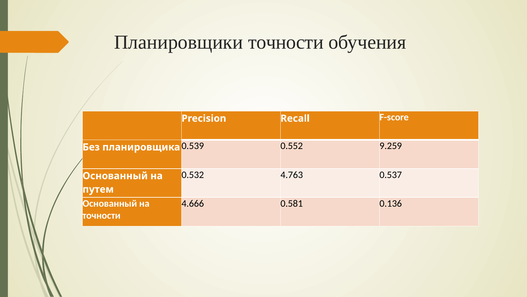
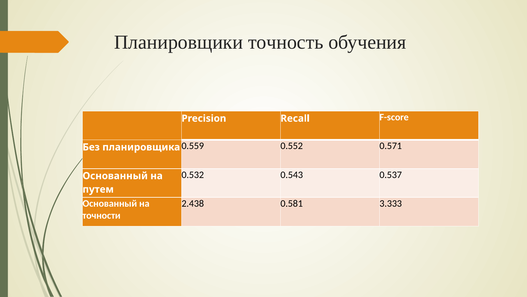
Планировщики точности: точности -> точность (286, 42)
0.539: 0.539 -> 0.559 (193, 146)
9.259: 9.259 -> 0.571 (391, 146)
4.763: 4.763 -> 0.543 (292, 174)
4.666: 4.666 -> 2.438 (193, 203)
0.136: 0.136 -> 3.333 (391, 203)
